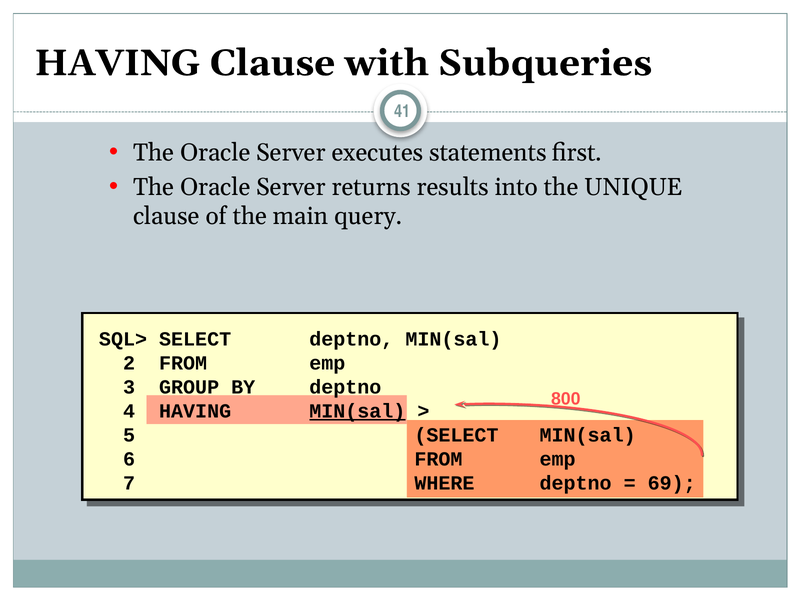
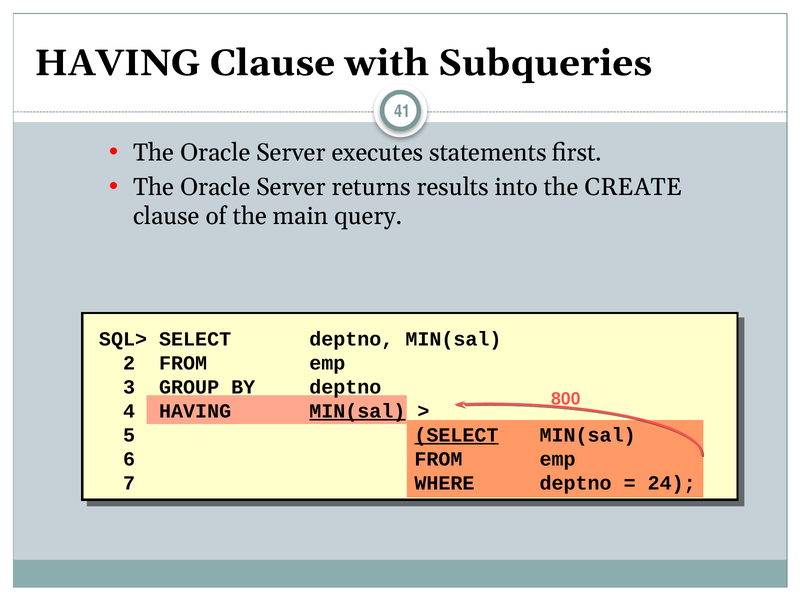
UNIQUE: UNIQUE -> CREATE (633, 187)
SELECT underline: none -> present (456, 435)
69: 69 -> 24 (672, 483)
